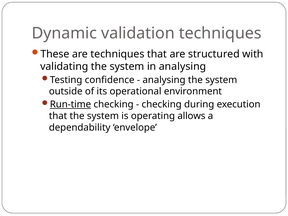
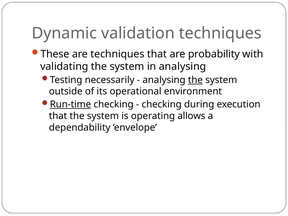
structured: structured -> probability (214, 54)
confidence: confidence -> necessarily (110, 80)
the underline: none -> present (195, 80)
